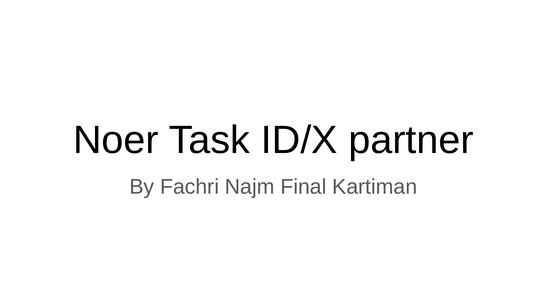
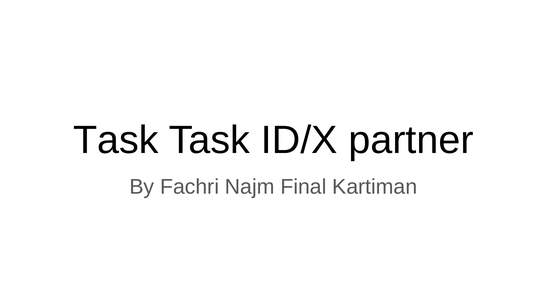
Noer: Noer -> Task (116, 140)
